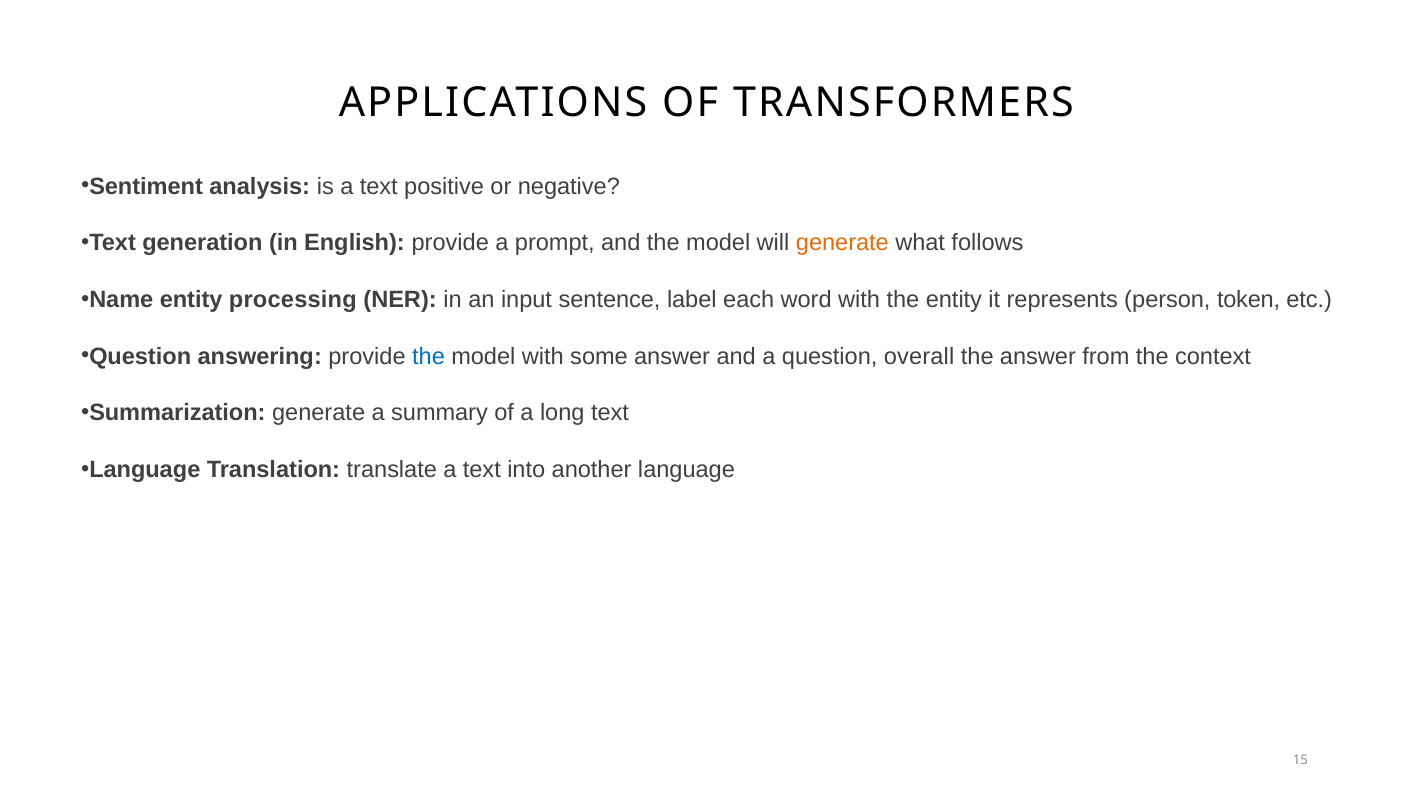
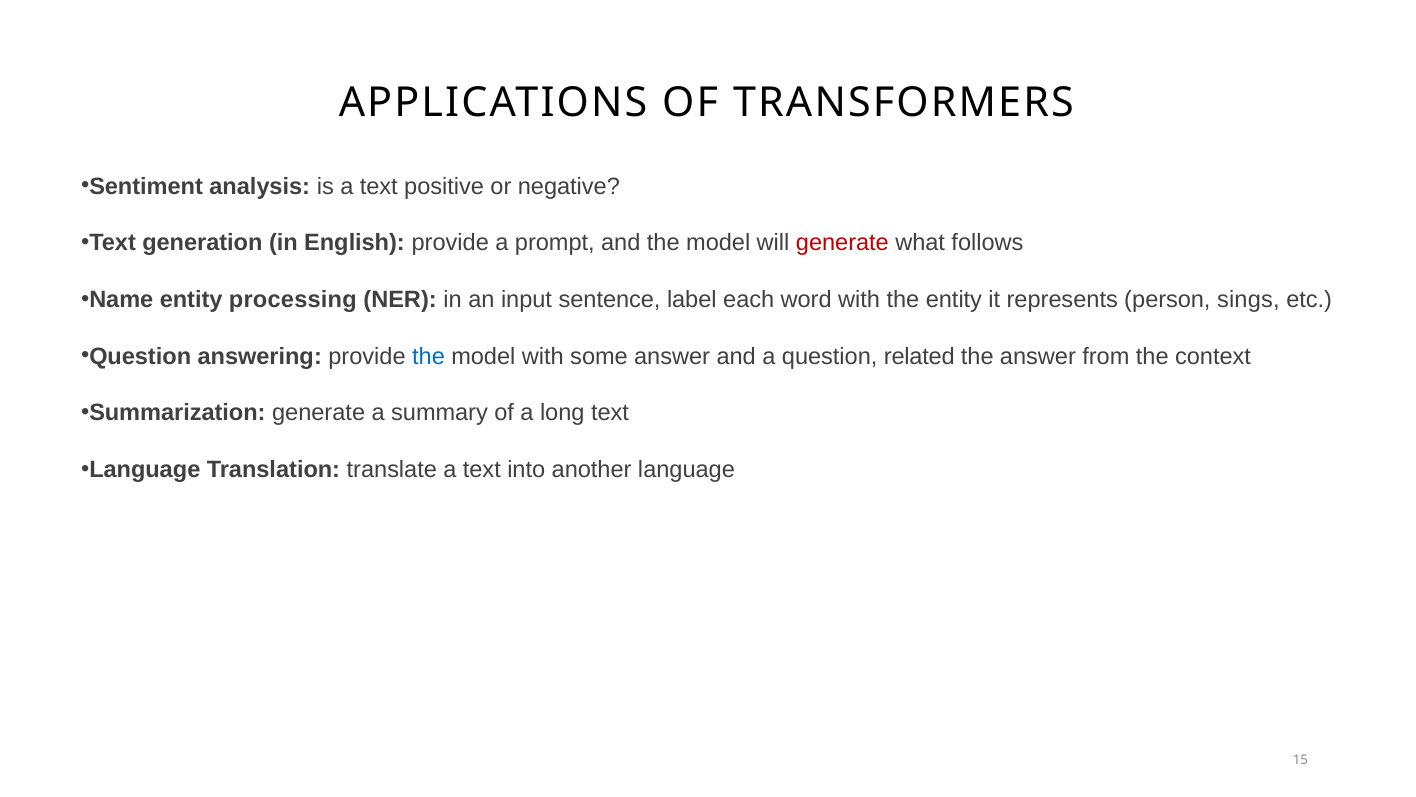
generate colour: orange -> red (842, 243)
token: token -> sings (1248, 300)
overall: overall -> related (919, 356)
